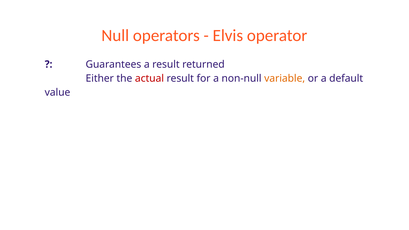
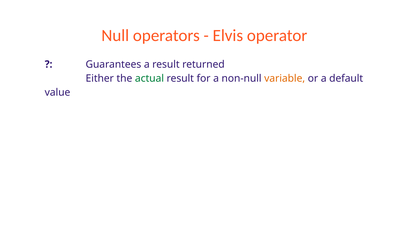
actual colour: red -> green (149, 78)
